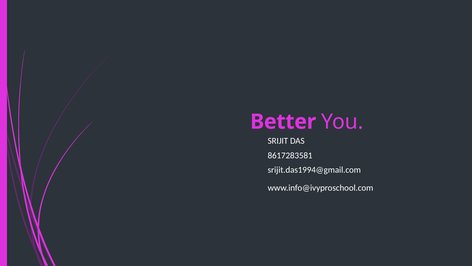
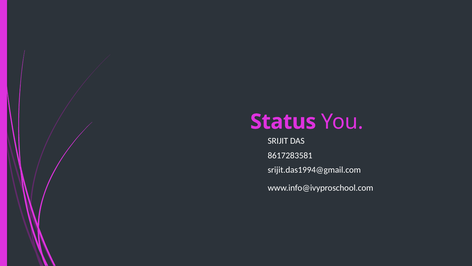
Better: Better -> Status (283, 122)
